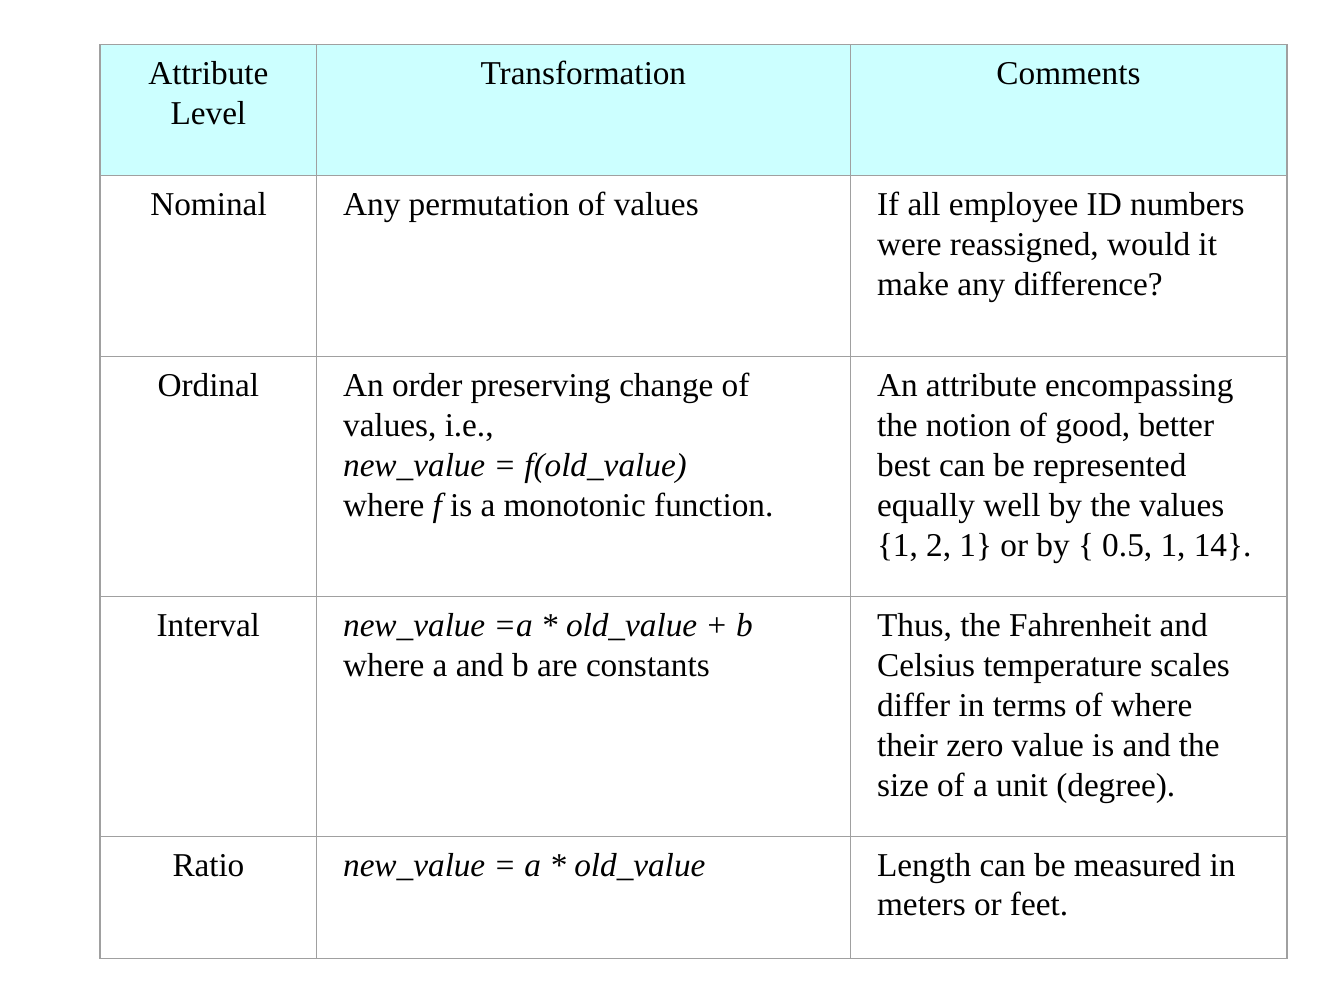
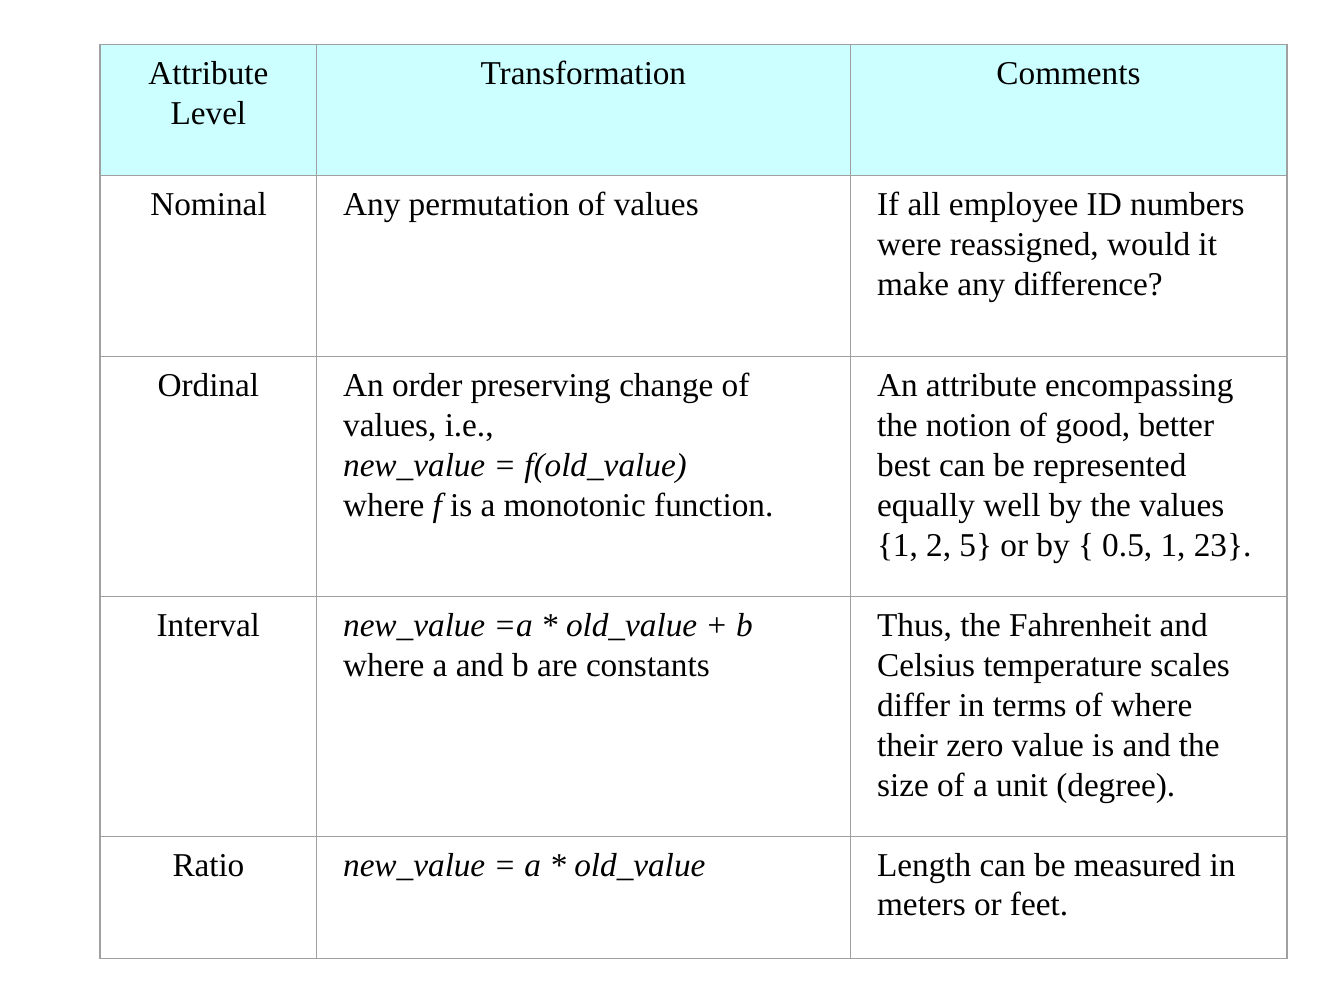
2 1: 1 -> 5 (976, 545)
14: 14 -> 23 (1223, 545)
